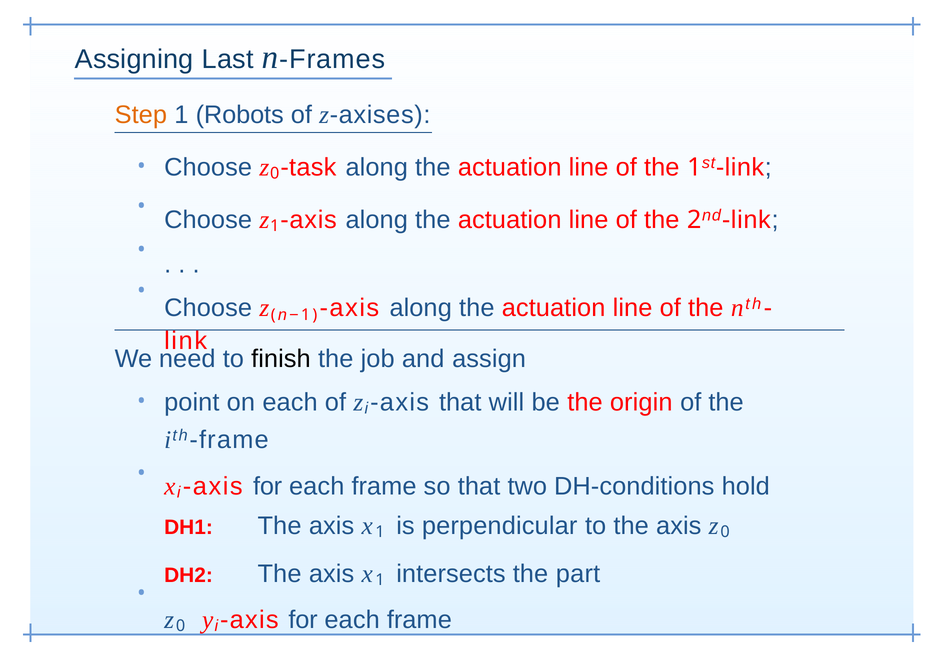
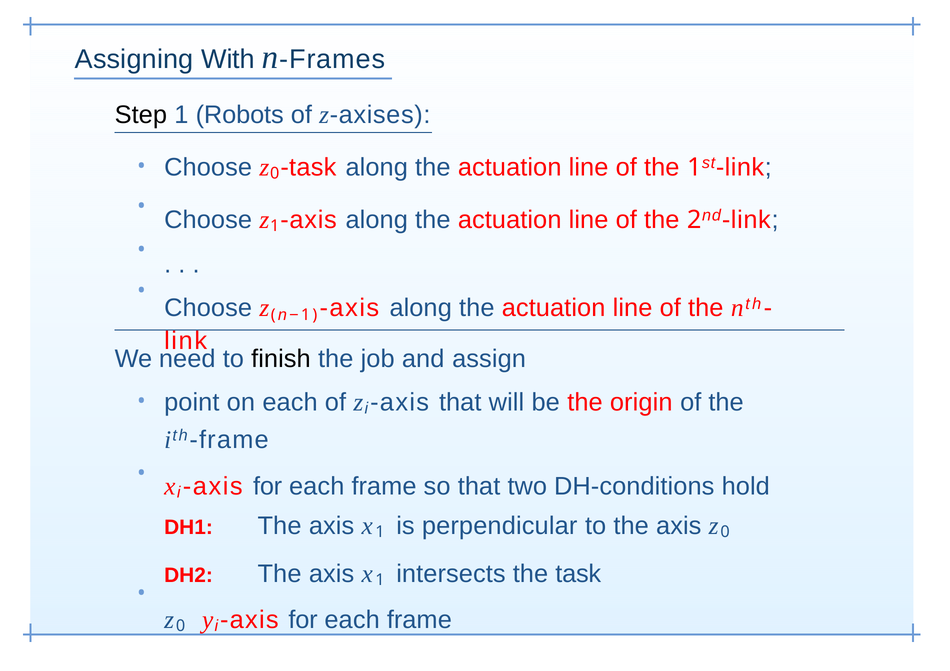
Last: Last -> With (228, 59)
Step colour: orange -> black (141, 115)
the part: part -> task (578, 574)
